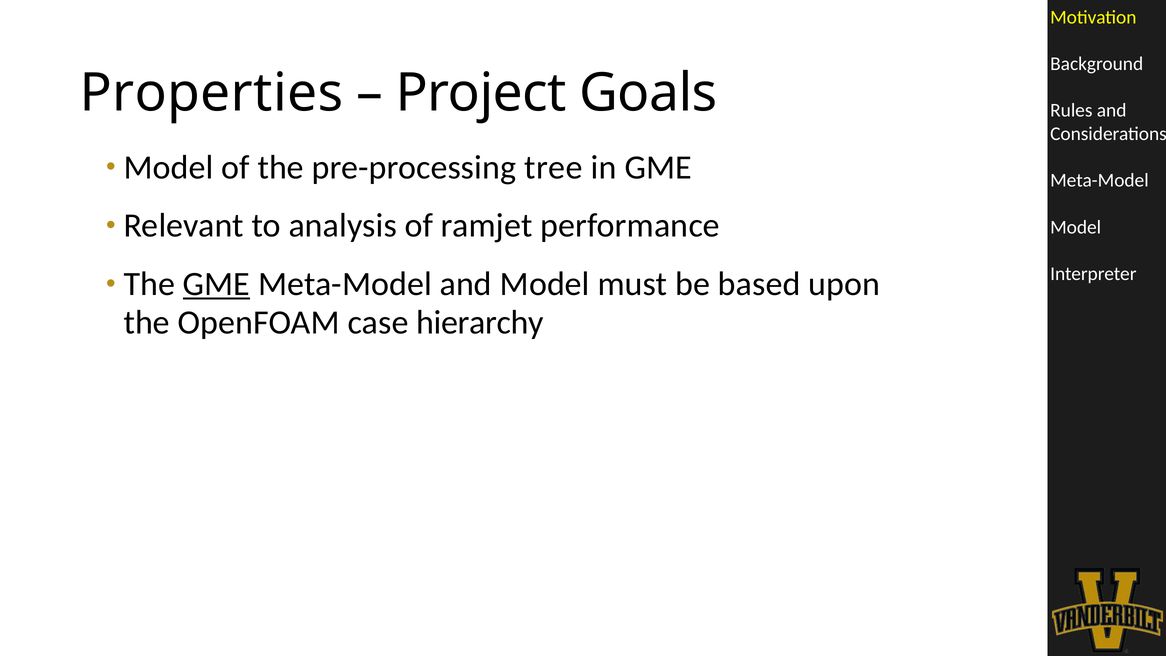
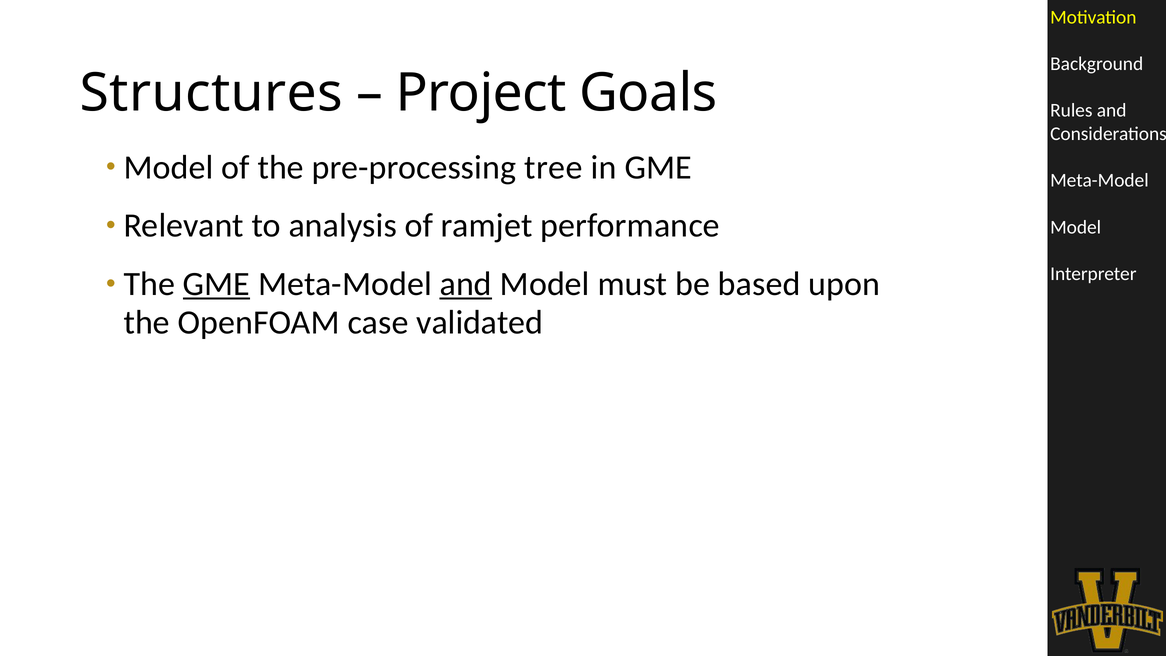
Properties: Properties -> Structures (211, 93)
and underline: none -> present (466, 284)
hierarchy: hierarchy -> validated (480, 323)
